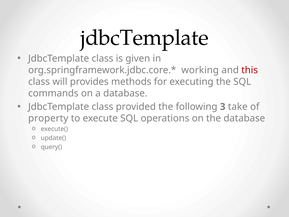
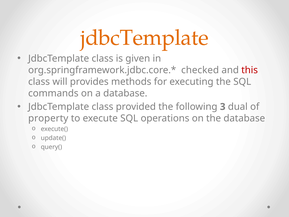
jdbcTemplate colour: black -> orange (145, 38)
working: working -> checked (200, 70)
take: take -> dual (238, 107)
